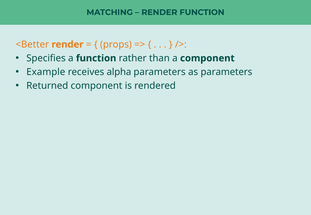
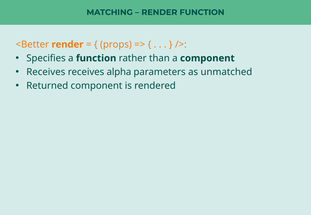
Example: Example -> Receives (46, 72)
as parameters: parameters -> unmatched (226, 72)
